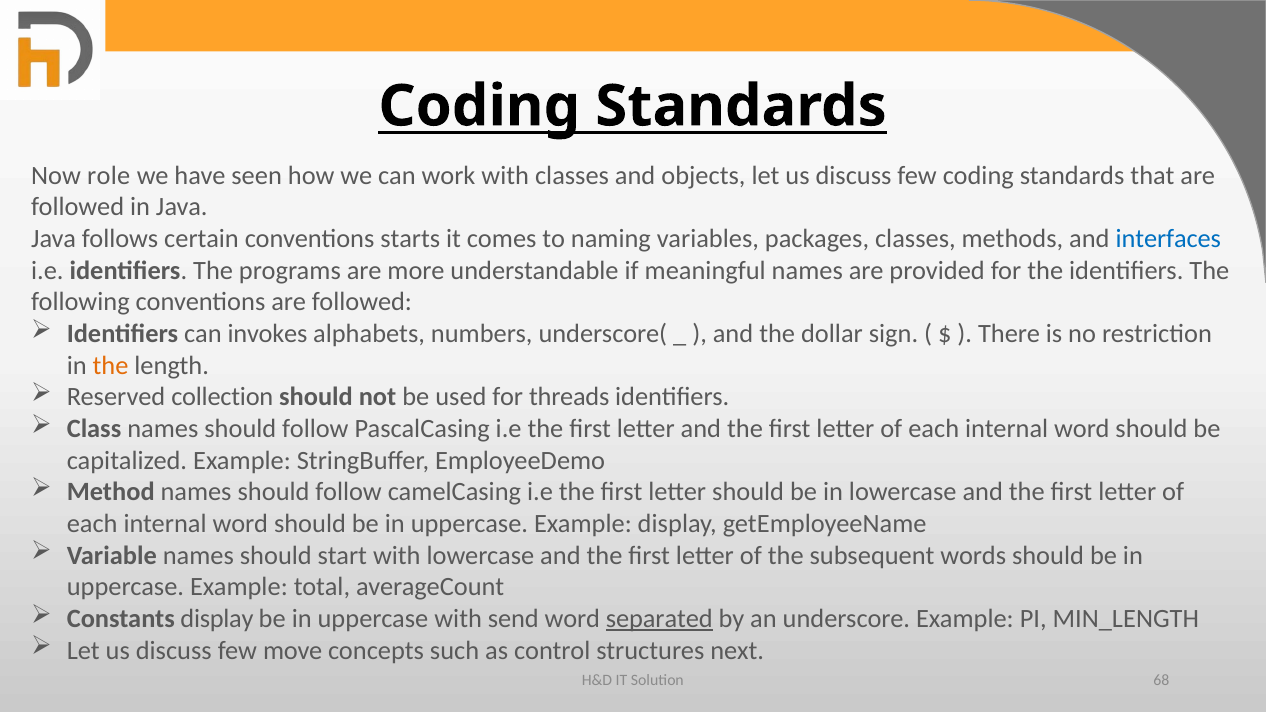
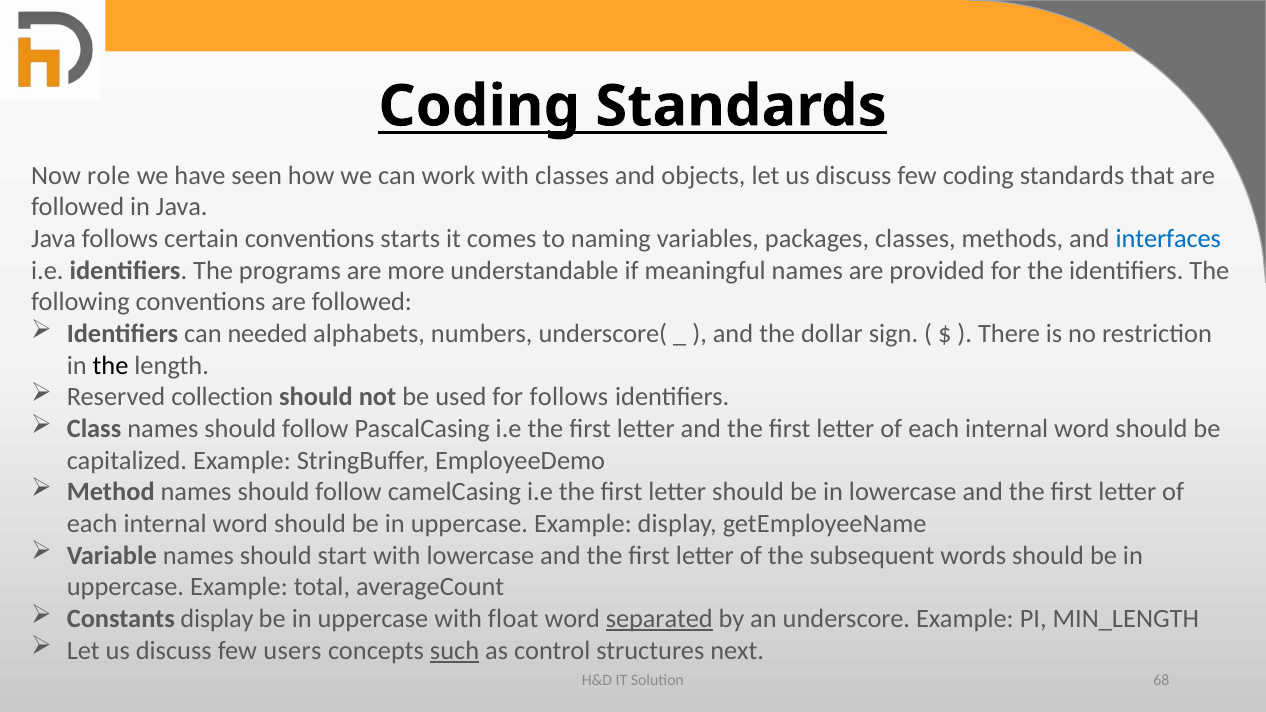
invokes: invokes -> needed (267, 334)
the colour: orange -> black (111, 366)
for threads: threads -> follows (569, 397)
send: send -> float (513, 619)
move: move -> users (292, 651)
such underline: none -> present (455, 651)
